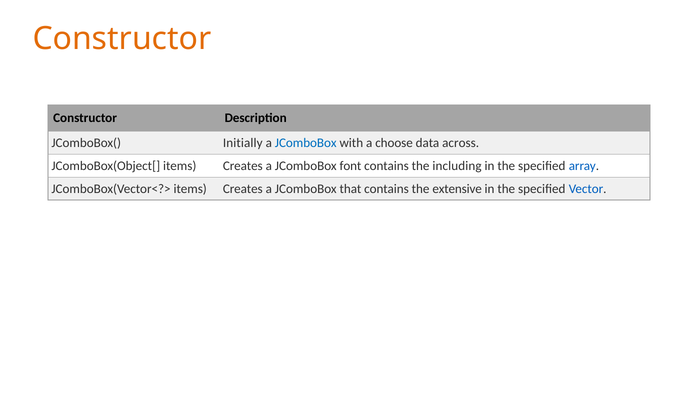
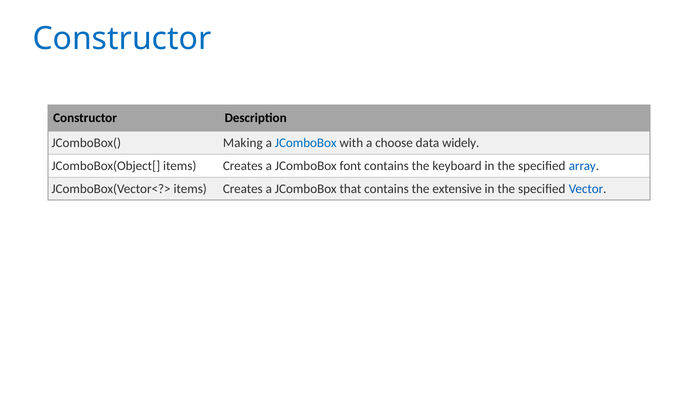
Constructor colour: orange -> blue (122, 39)
Initially: Initially -> Making (243, 143)
across: across -> widely (461, 143)
including: including -> keyboard (457, 166)
